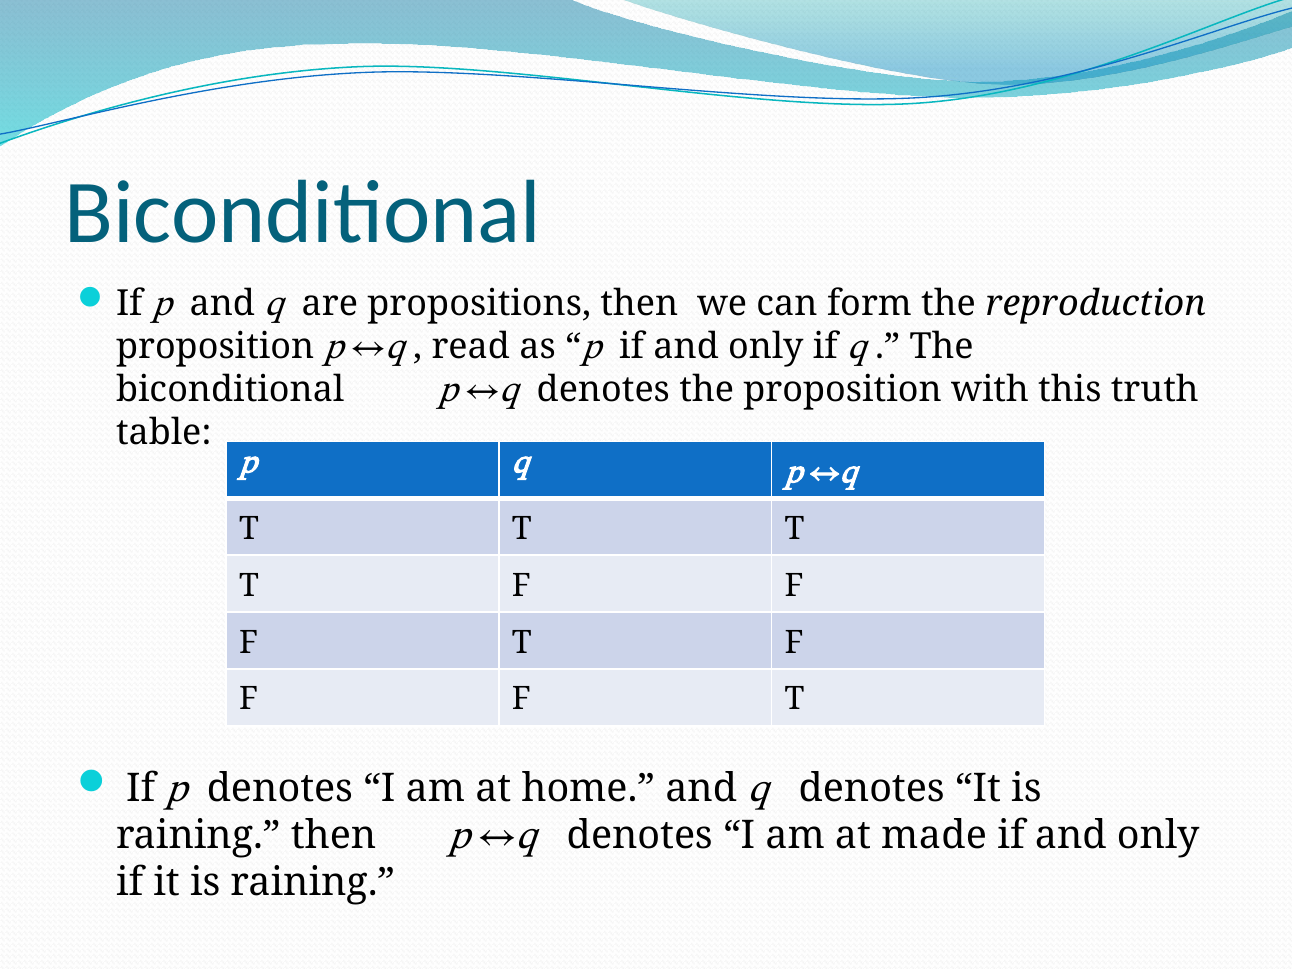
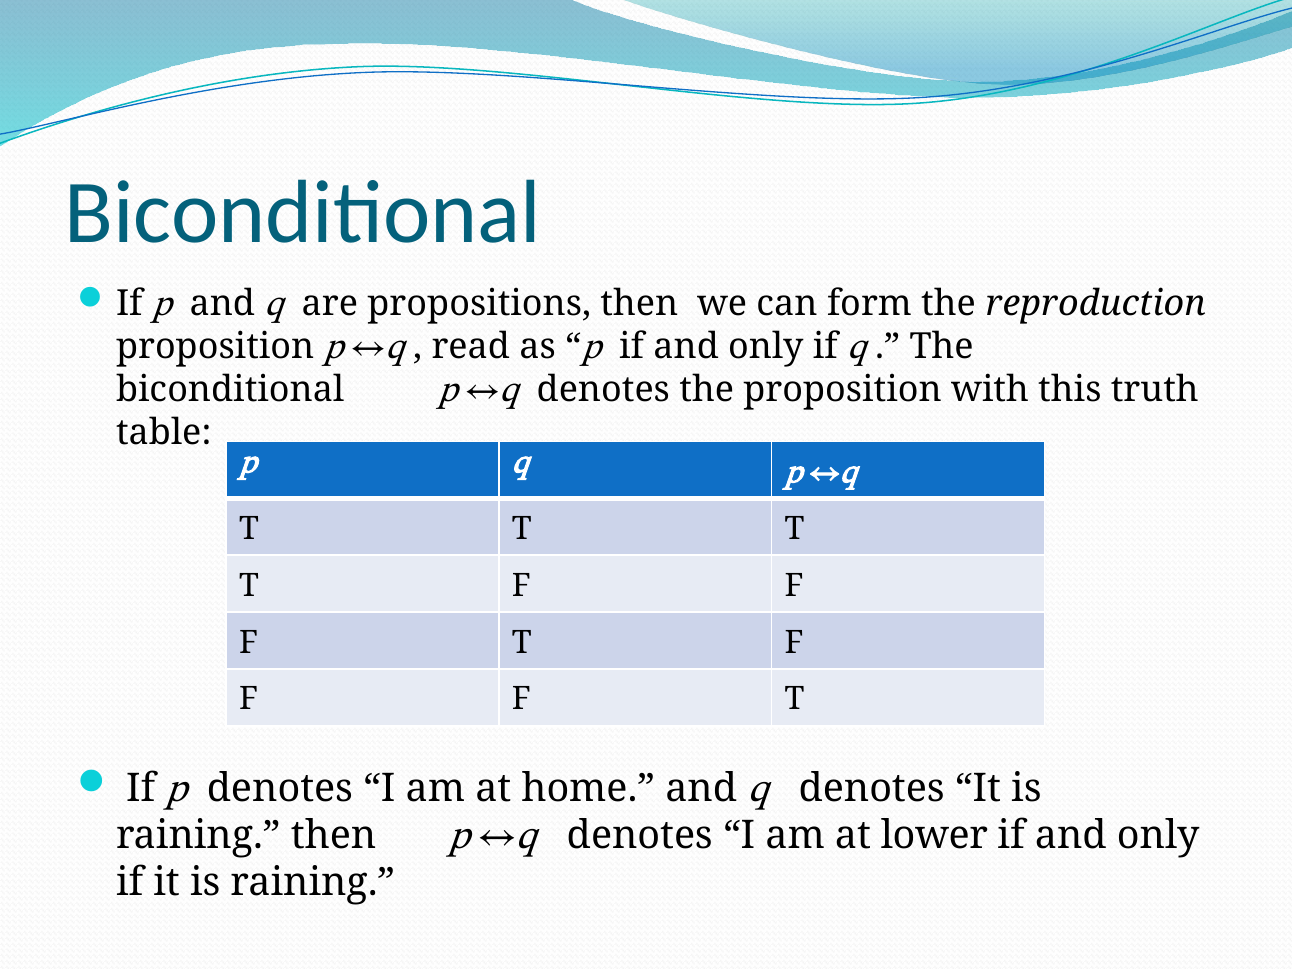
made: made -> lower (934, 835)
